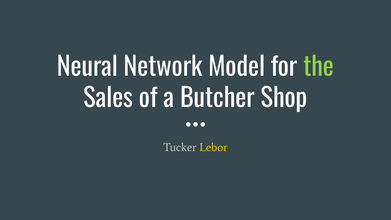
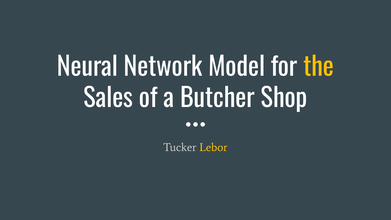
the colour: light green -> yellow (319, 67)
